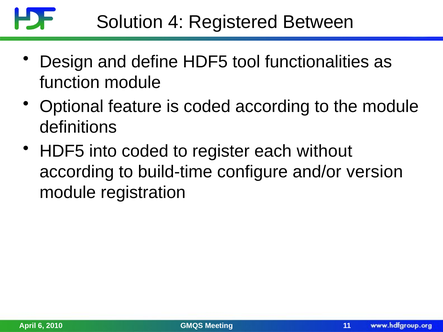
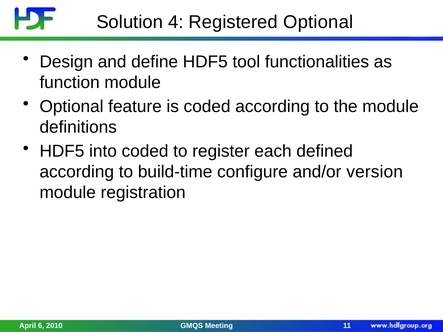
Registered Between: Between -> Optional (318, 22)
without: without -> defined (325, 151)
